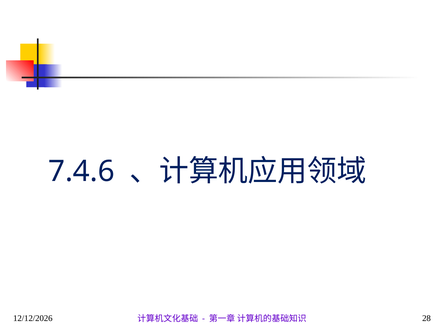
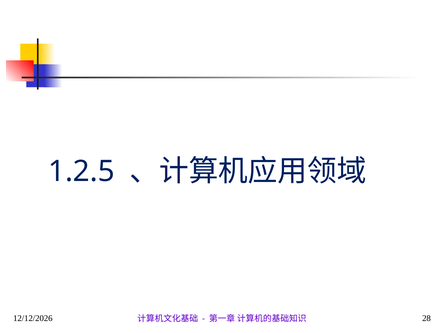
7.4.6: 7.4.6 -> 1.2.5 (81, 171)
